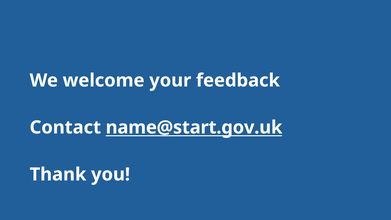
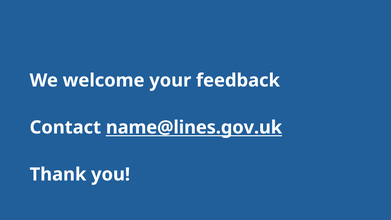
name@start.gov.uk: name@start.gov.uk -> name@lines.gov.uk (194, 127)
